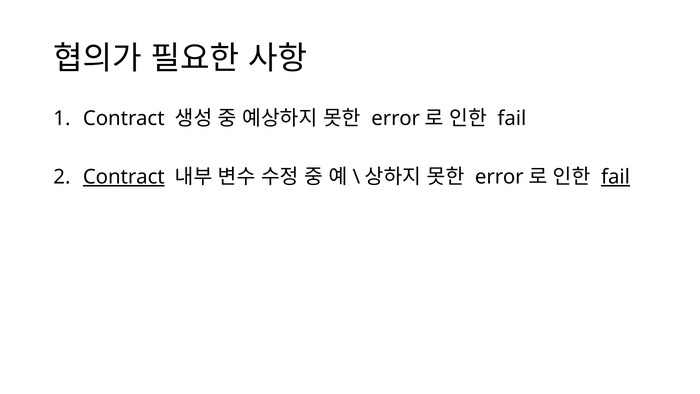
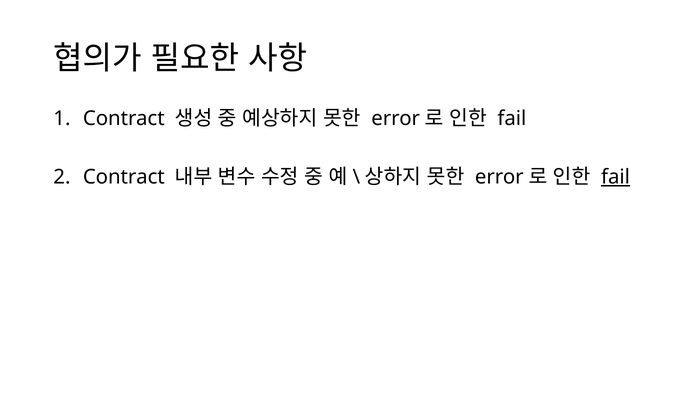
Contract underline: present -> none (124, 177)
